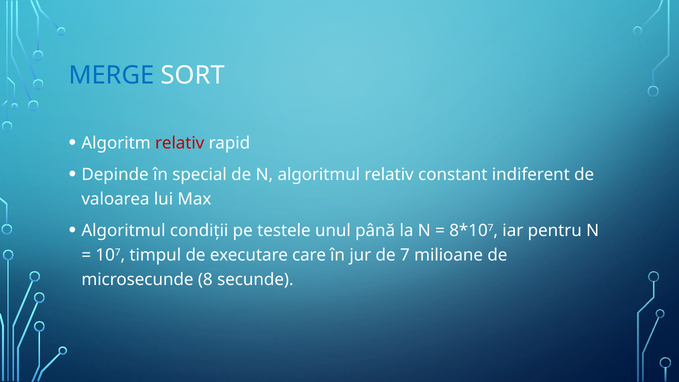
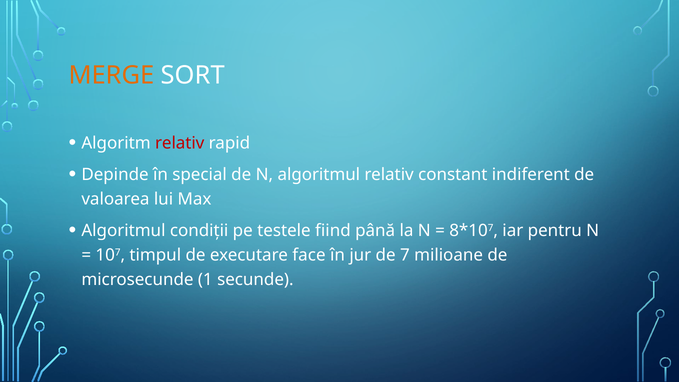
MERGE colour: blue -> orange (112, 75)
unul: unul -> fiind (333, 231)
care: care -> face (309, 255)
8: 8 -> 1 (205, 280)
